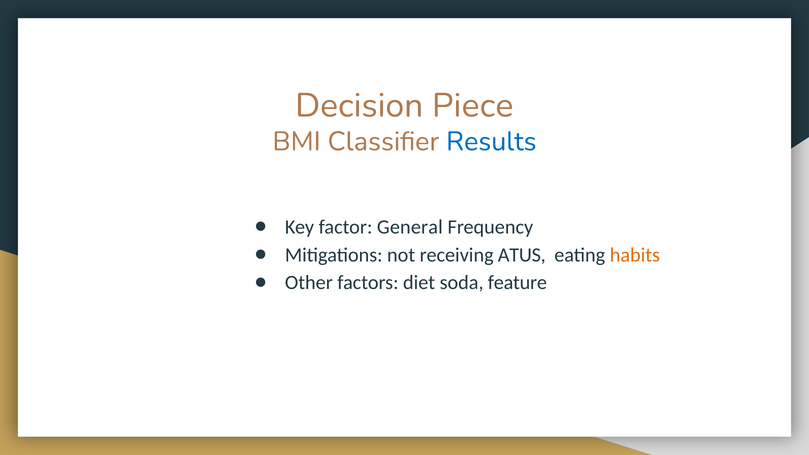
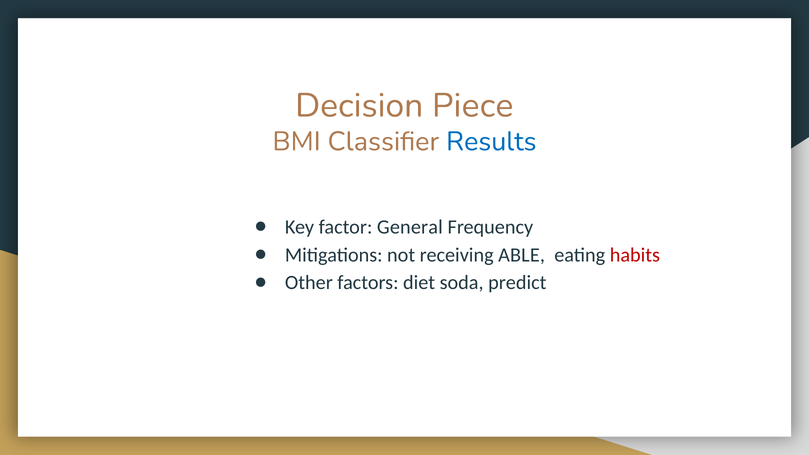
ATUS: ATUS -> ABLE (522, 255)
habits colour: orange -> red (635, 255)
feature: feature -> predict (517, 283)
